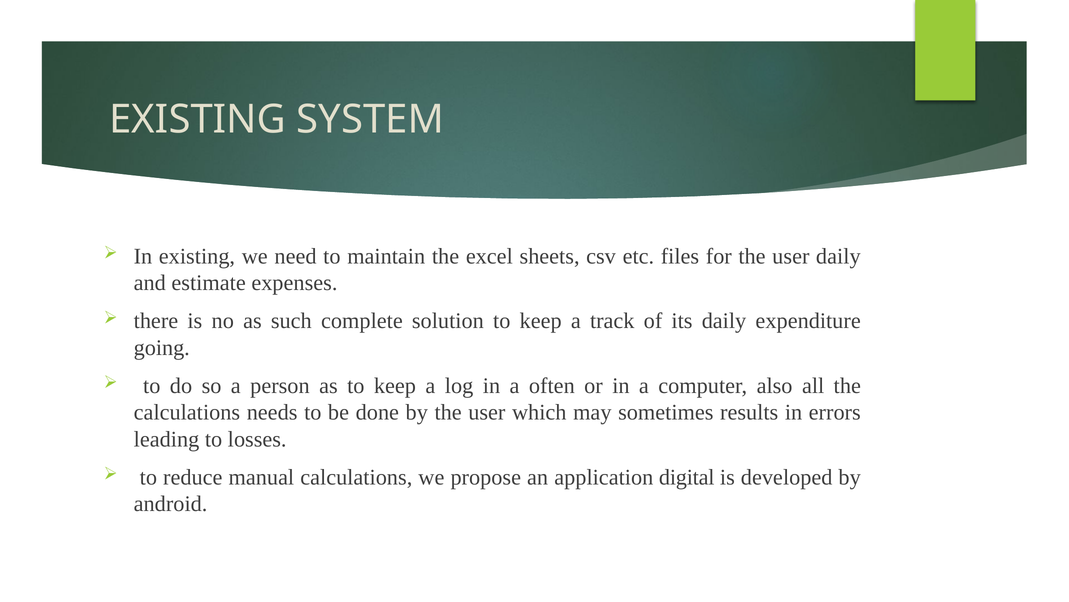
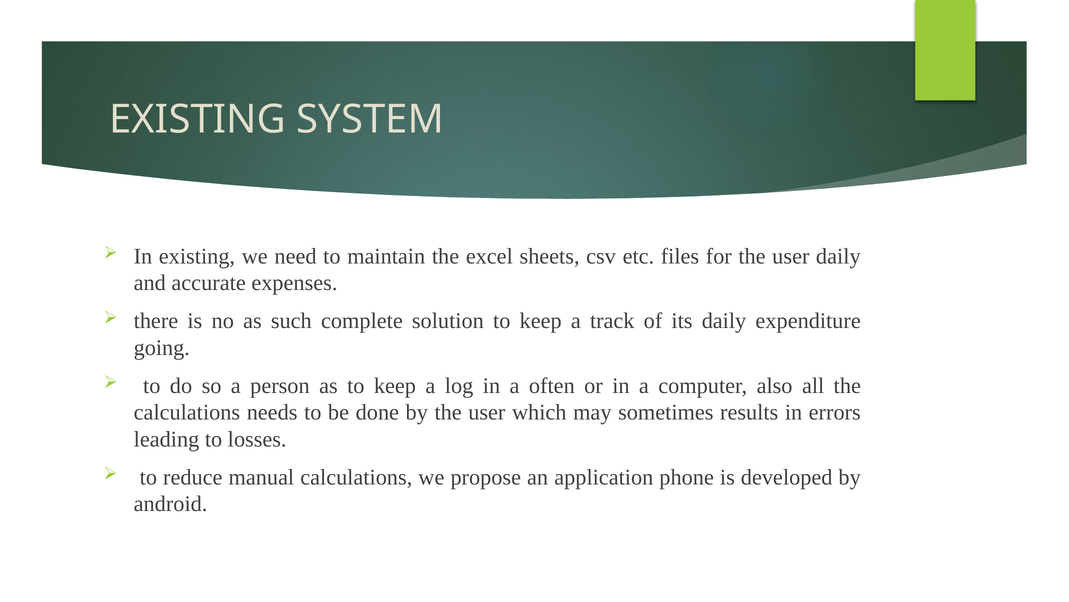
estimate: estimate -> accurate (209, 283)
digital: digital -> phone (687, 477)
